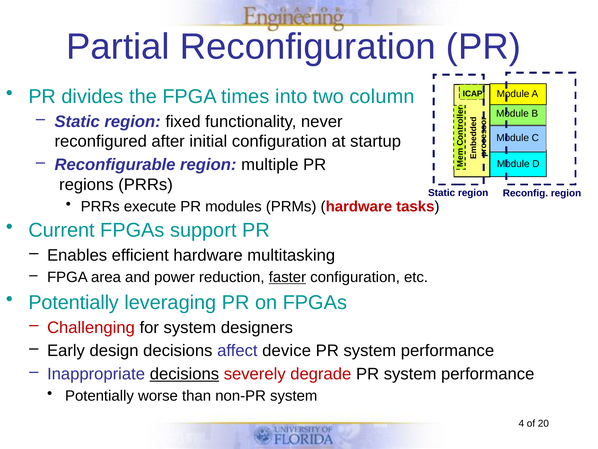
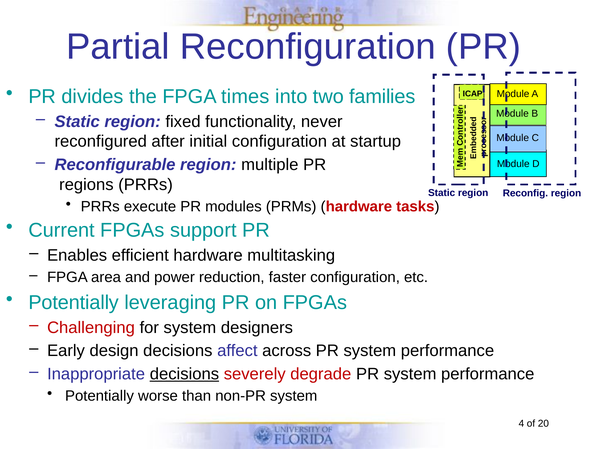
column: column -> families (382, 96)
faster underline: present -> none (287, 277)
device: device -> across (287, 350)
